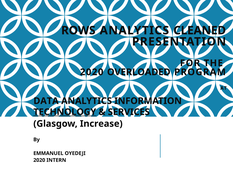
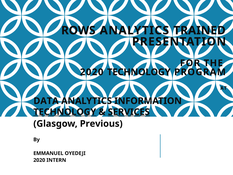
CLEANED: CLEANED -> TRAINED (200, 30)
2020 OVERLOADED: OVERLOADED -> TECHNOLOGY (139, 72)
SERVICES underline: none -> present (129, 112)
Increase: Increase -> Previous (101, 124)
